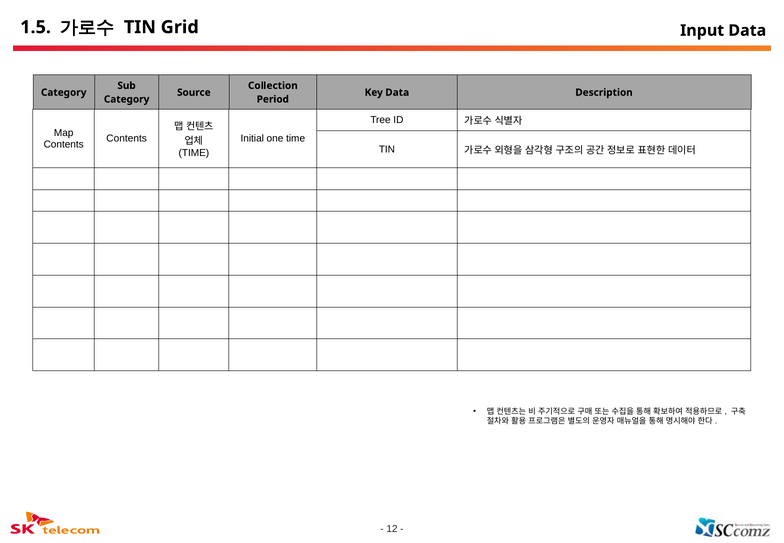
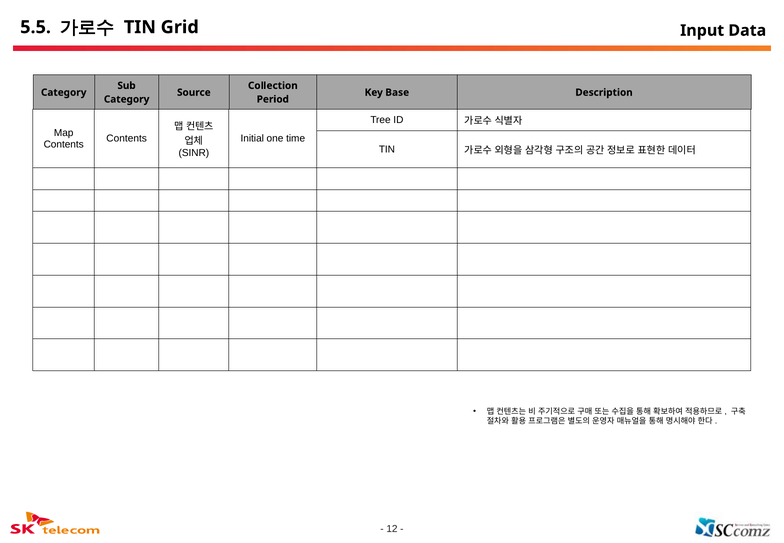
1.5: 1.5 -> 5.5 (36, 27)
Key Data: Data -> Base (397, 92)
TIME: TIME -> SINR (194, 153)
